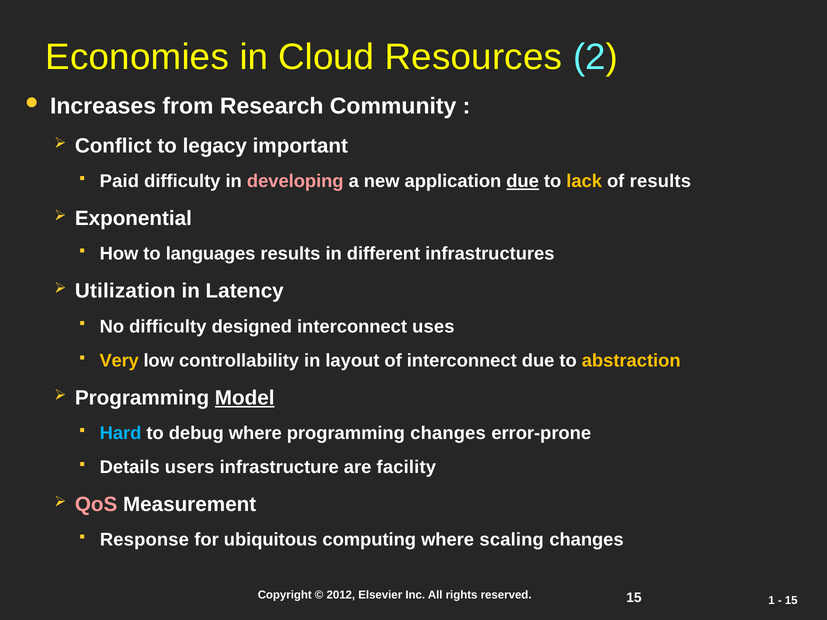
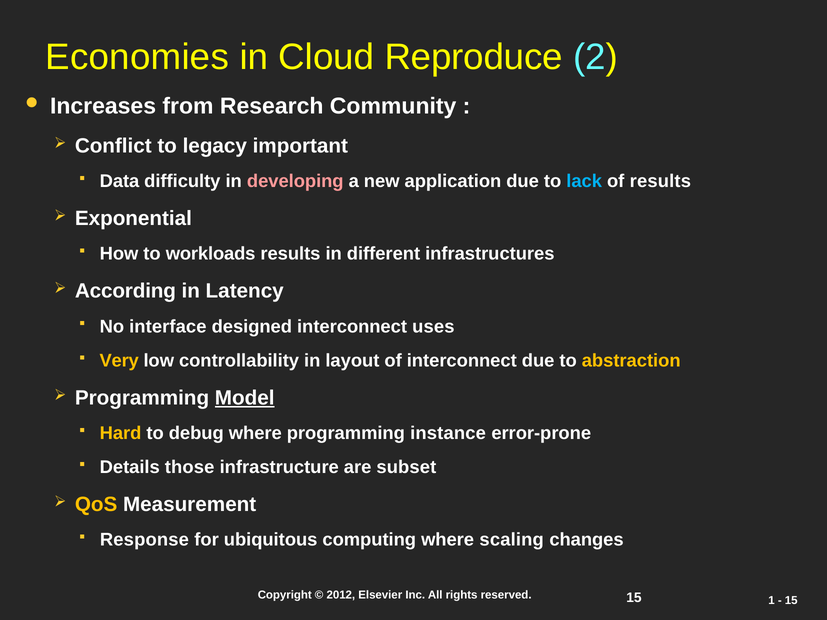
Resources: Resources -> Reproduce (474, 57)
Paid: Paid -> Data (119, 181)
due underline: present -> none (523, 181)
lack colour: yellow -> light blue (584, 181)
languages: languages -> workloads (211, 254)
Utilization: Utilization -> According (125, 291)
No difficulty: difficulty -> interface (168, 327)
Hard colour: light blue -> yellow (121, 433)
programming changes: changes -> instance (448, 433)
users: users -> those (190, 468)
facility: facility -> subset (406, 468)
QoS colour: pink -> yellow (96, 505)
